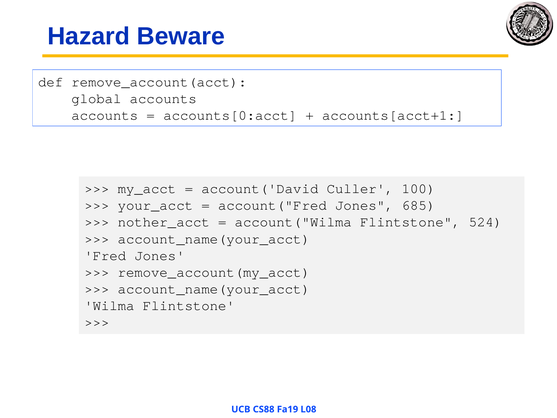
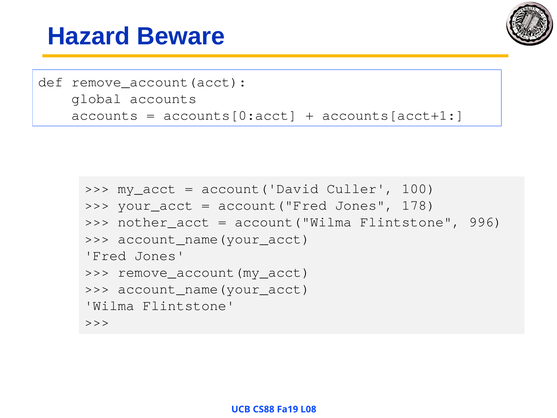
685: 685 -> 178 (419, 205)
524: 524 -> 996 (485, 222)
